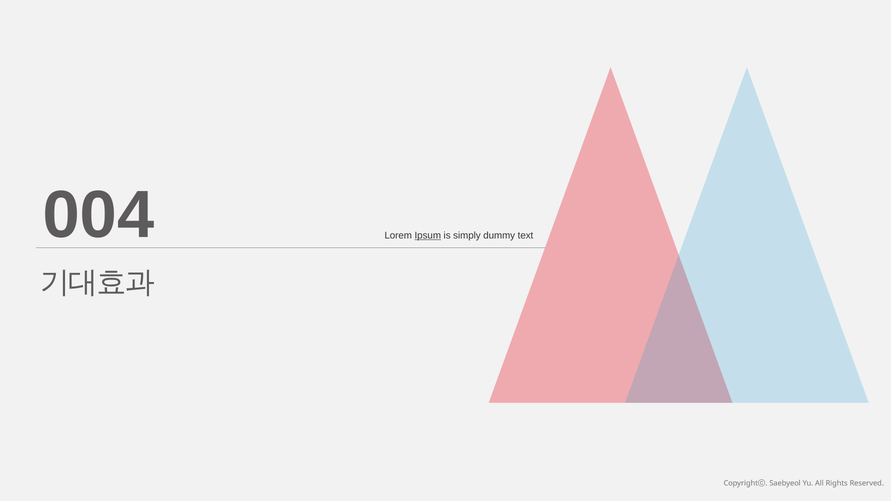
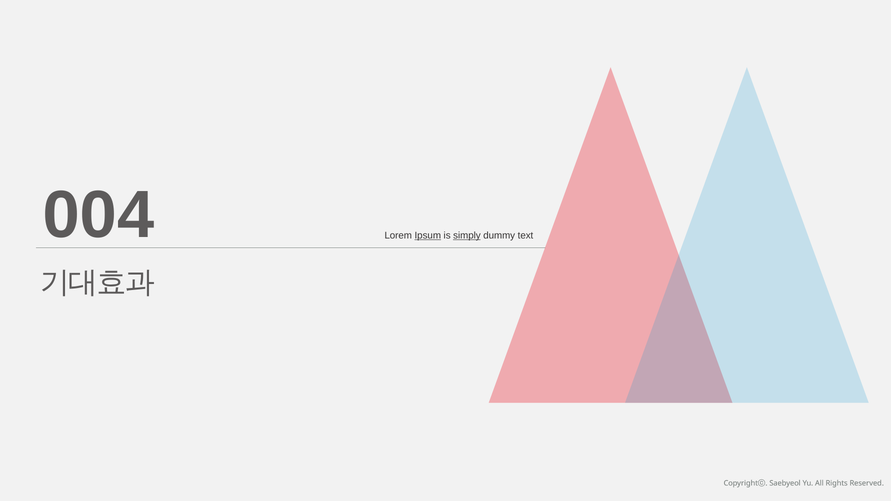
simply underline: none -> present (467, 236)
